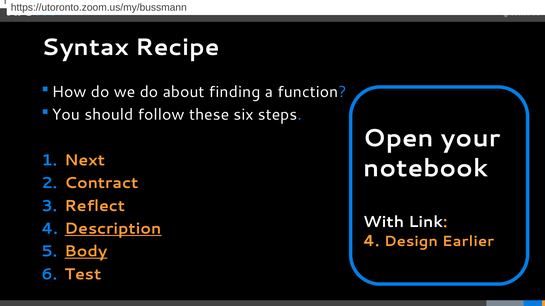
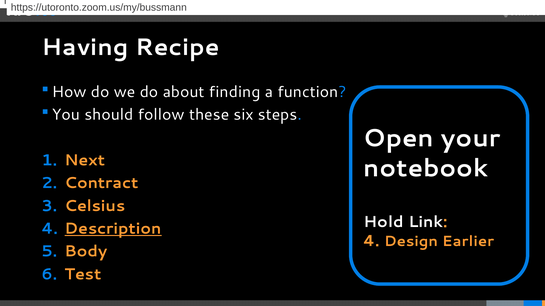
Syntax: Syntax -> Having (85, 47)
Reflect: Reflect -> Celsius (95, 206)
With: With -> Hold (384, 222)
Body underline: present -> none (86, 252)
